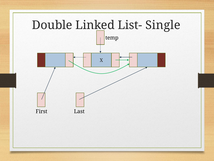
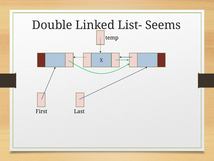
Single: Single -> Seems (163, 25)
